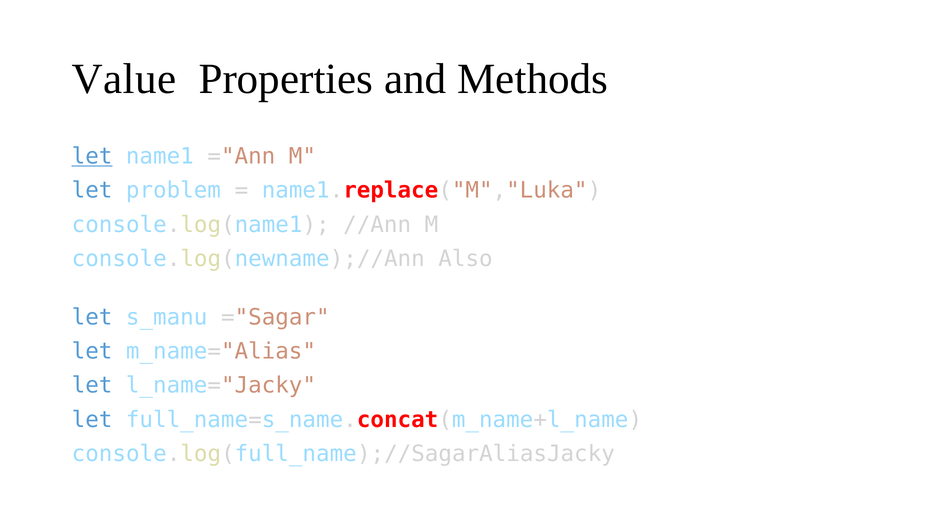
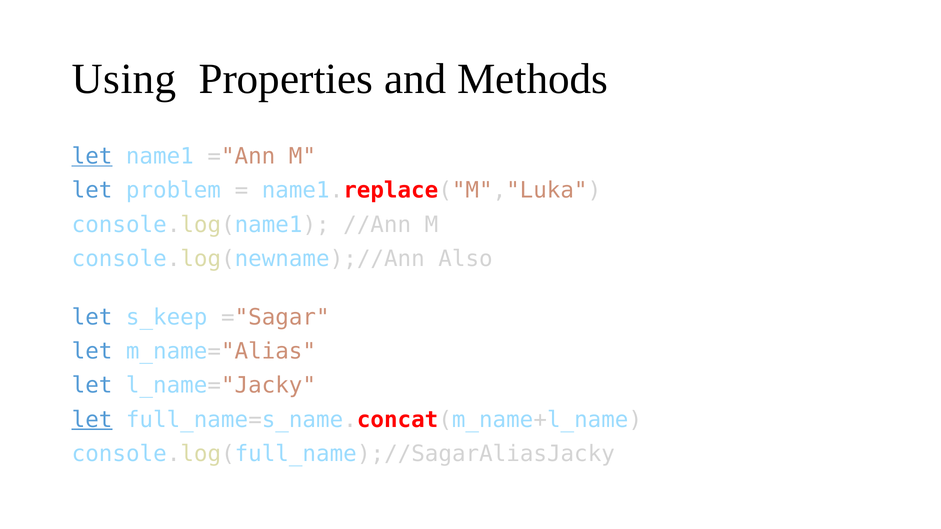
Value: Value -> Using (124, 79)
s_manu: s_manu -> s_keep (167, 317)
let underline: none -> present (92, 420)
